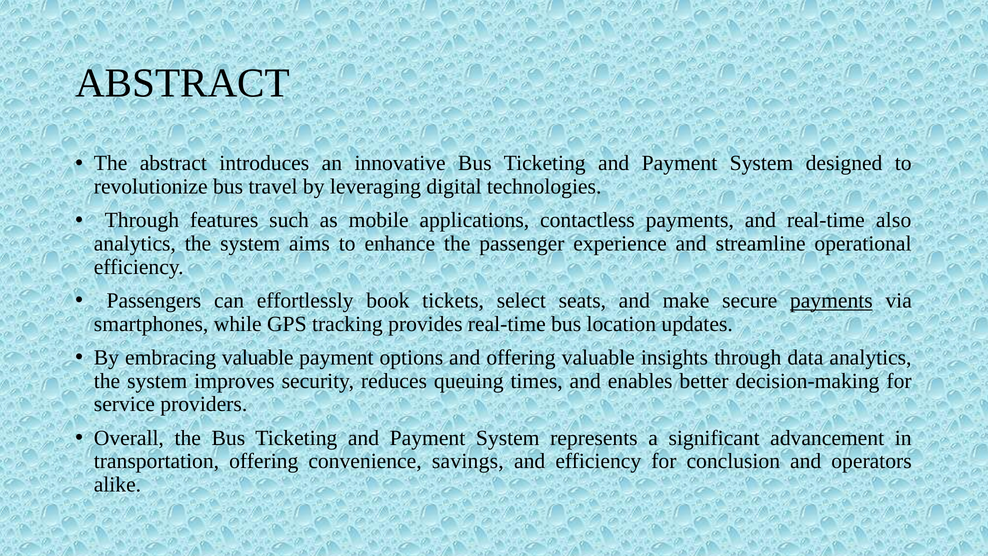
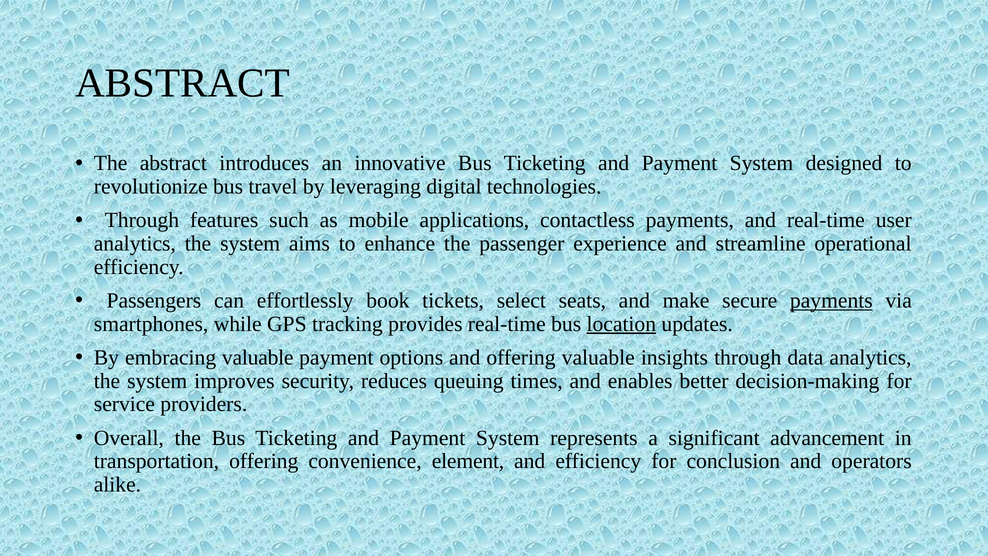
also: also -> user (894, 220)
location underline: none -> present (621, 324)
savings: savings -> element (468, 461)
